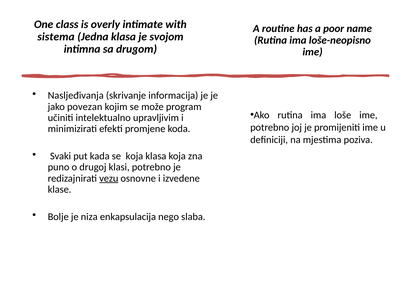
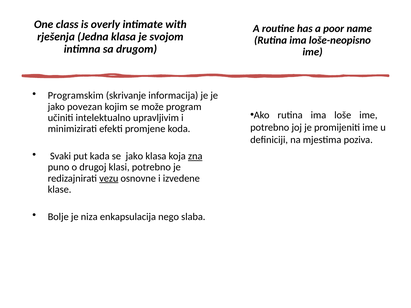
sistema: sistema -> rješenja (56, 37)
Nasljeđivanja: Nasljeđivanja -> Programskim (76, 96)
se koja: koja -> jako (134, 156)
zna underline: none -> present (195, 156)
